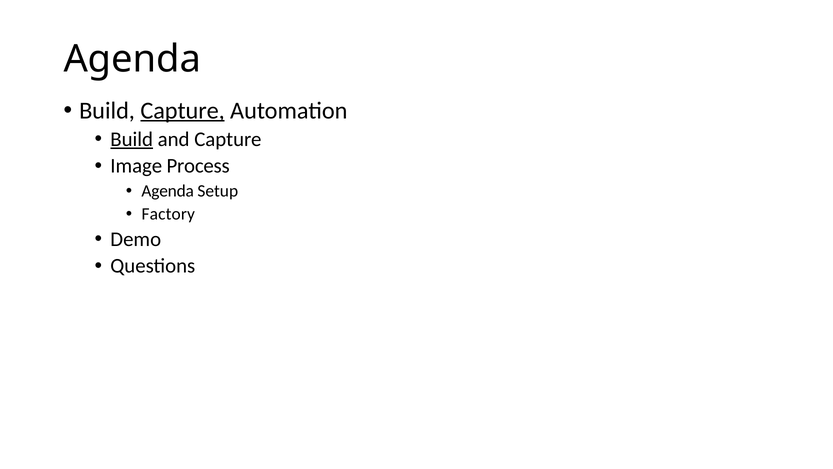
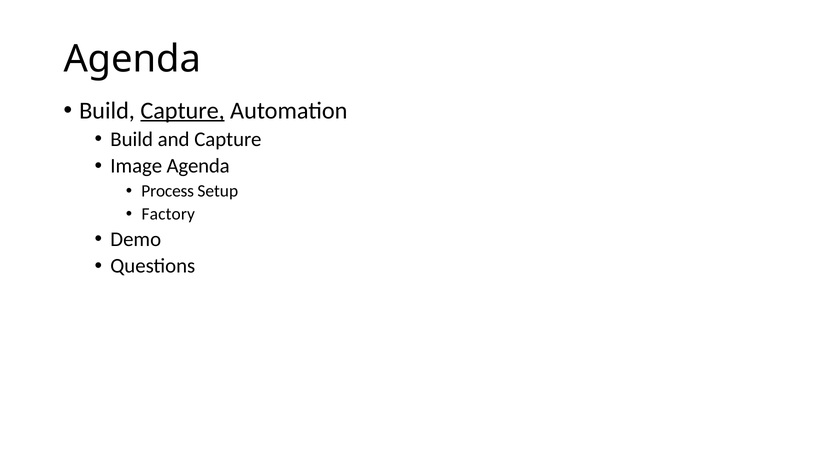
Build underline: present -> none (132, 139)
Image Process: Process -> Agenda (198, 166)
Agenda: Agenda -> Process (168, 191)
